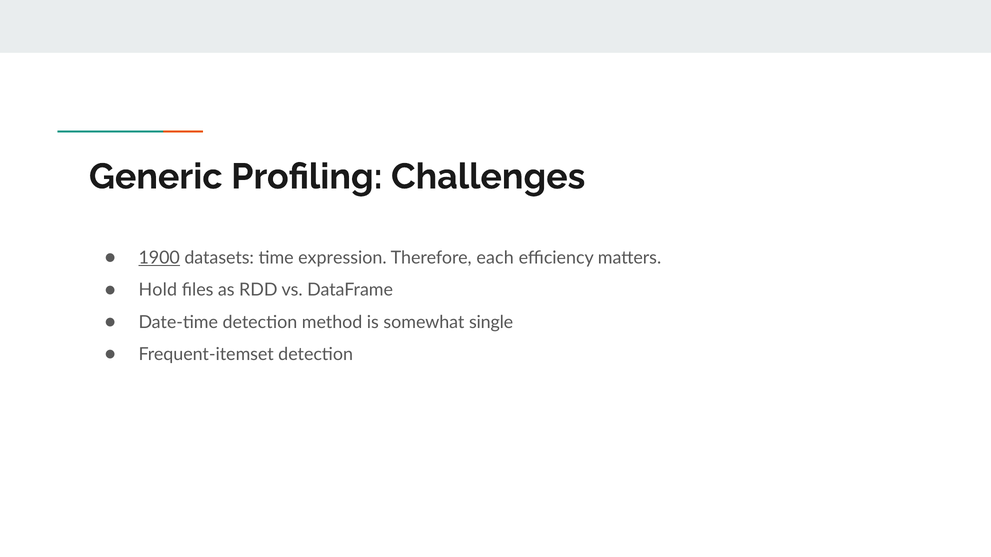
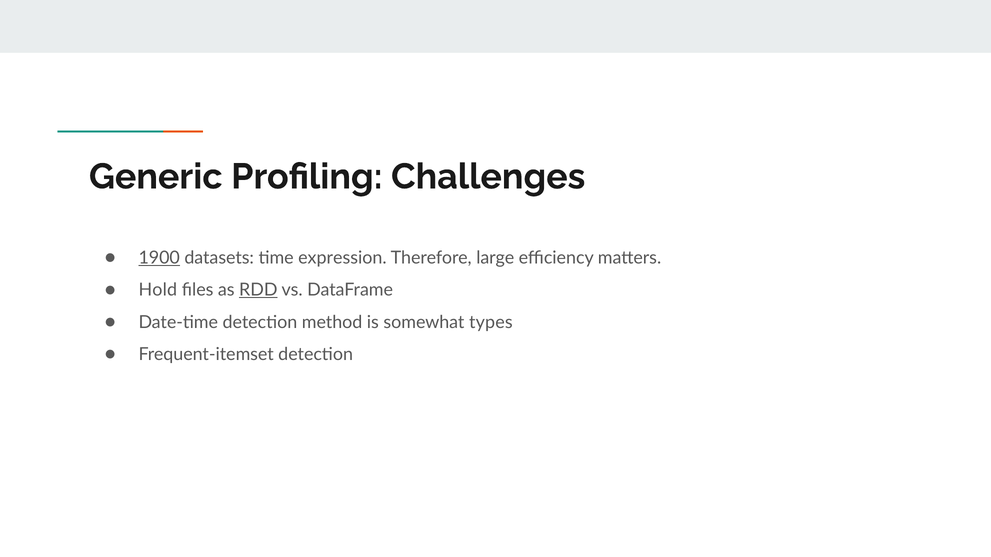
each: each -> large (495, 258)
RDD underline: none -> present (258, 290)
single: single -> types (491, 322)
